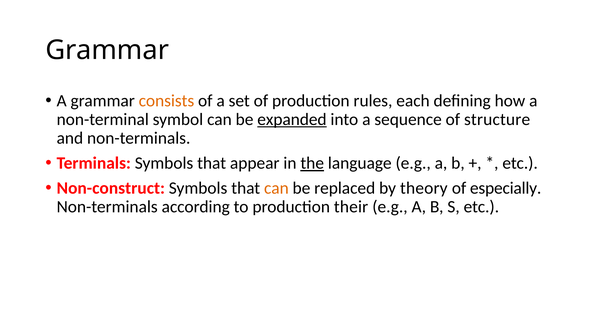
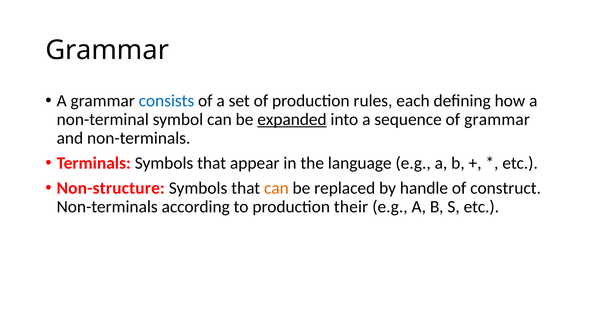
consists colour: orange -> blue (166, 101)
of structure: structure -> grammar (497, 120)
the underline: present -> none (312, 163)
Non-construct: Non-construct -> Non-structure (111, 188)
theory: theory -> handle (424, 188)
especially: especially -> construct (506, 188)
